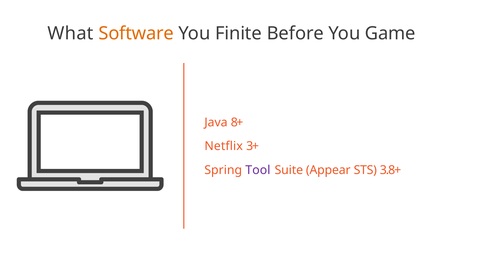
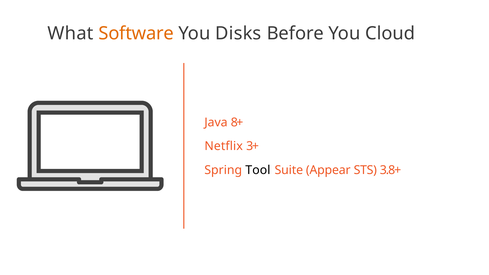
Finite: Finite -> Disks (238, 34)
Game: Game -> Cloud (390, 34)
Tool colour: purple -> black (258, 170)
